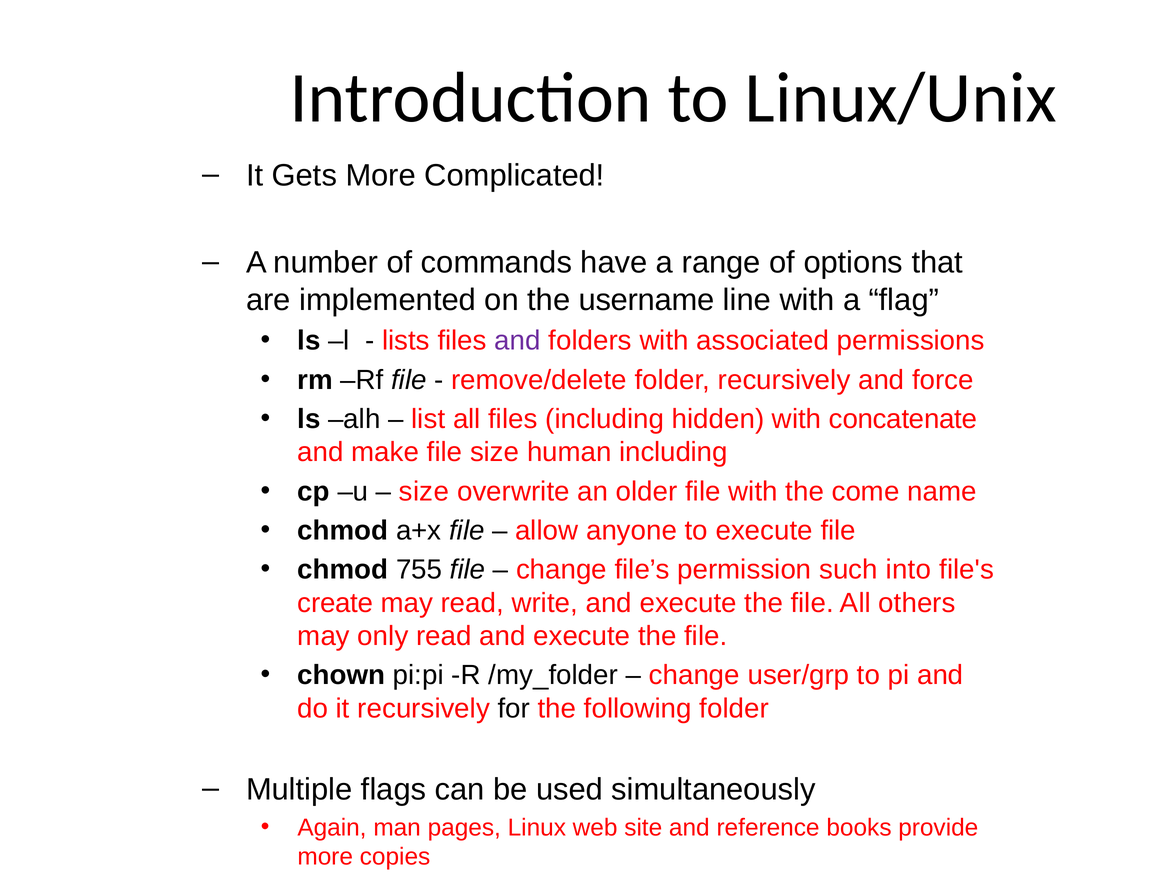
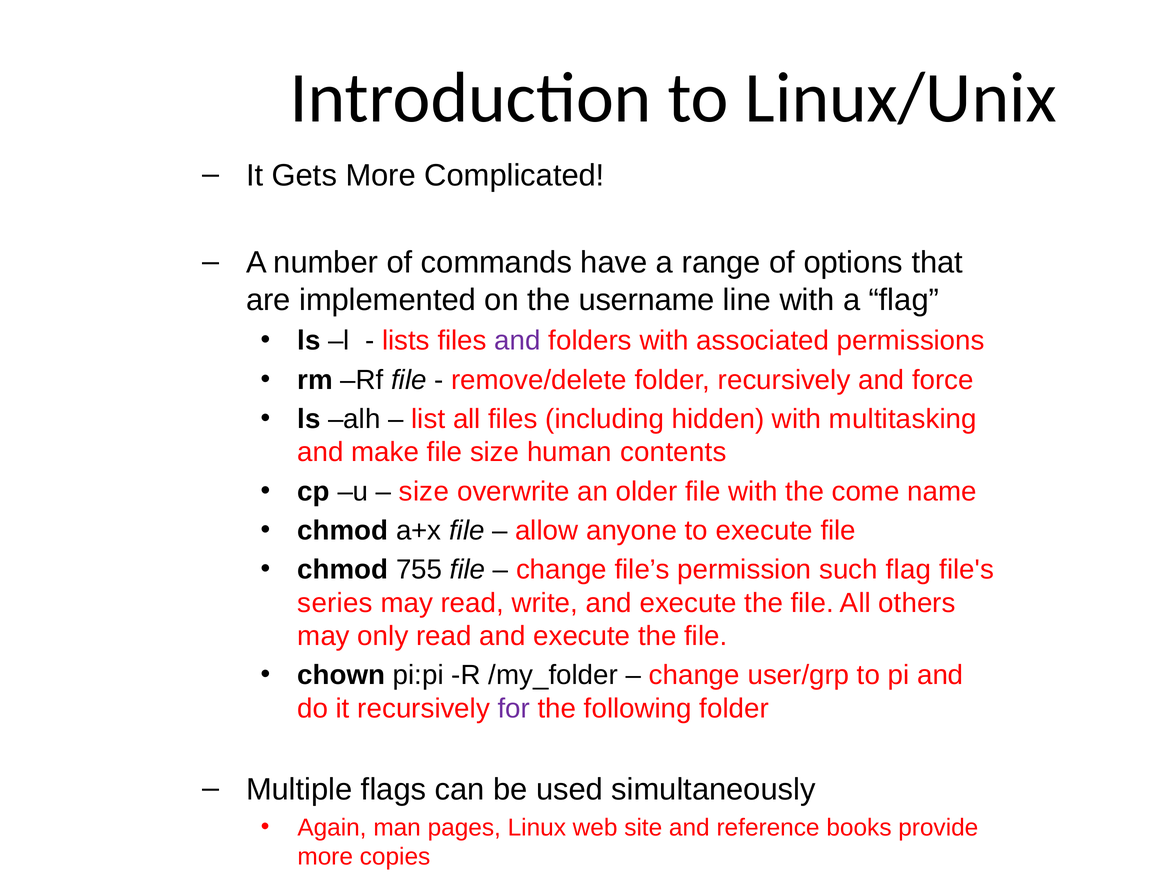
concatenate: concatenate -> multitasking (903, 419)
human including: including -> contents (673, 452)
such into: into -> flag (908, 569)
create: create -> series (335, 603)
for colour: black -> purple (514, 708)
